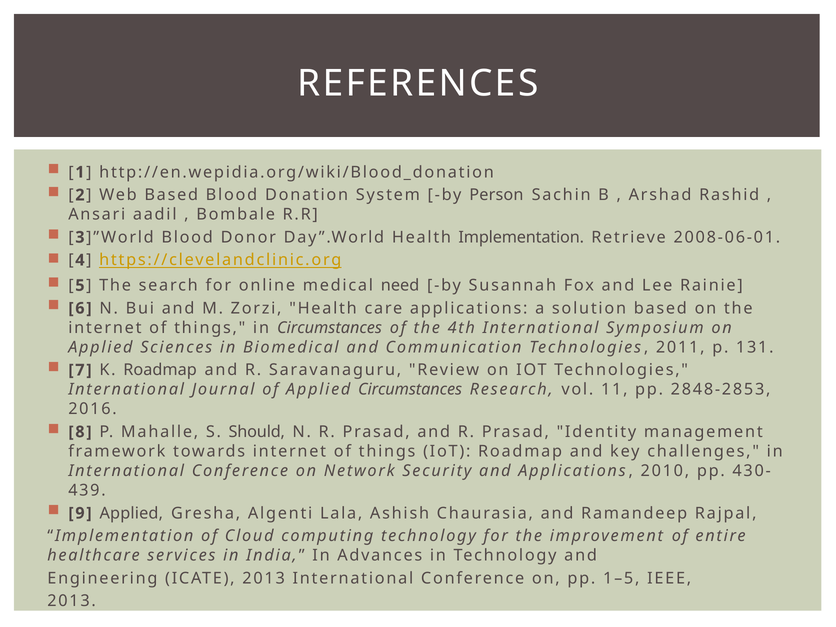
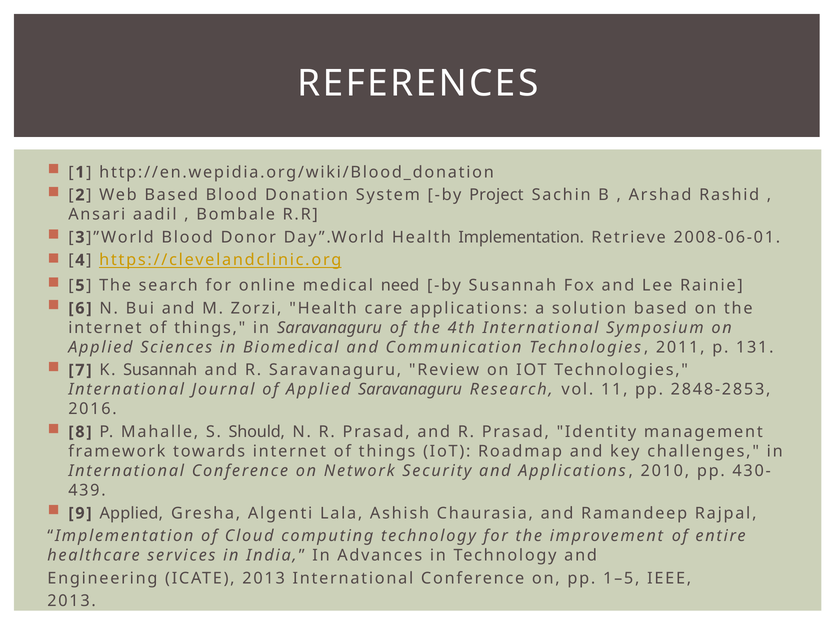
Person: Person -> Project (496, 195)
in Circumstances: Circumstances -> Saravanaguru (329, 328)
K Roadmap: Roadmap -> Susannah (160, 370)
Applied Circumstances: Circumstances -> Saravanaguru (410, 390)
